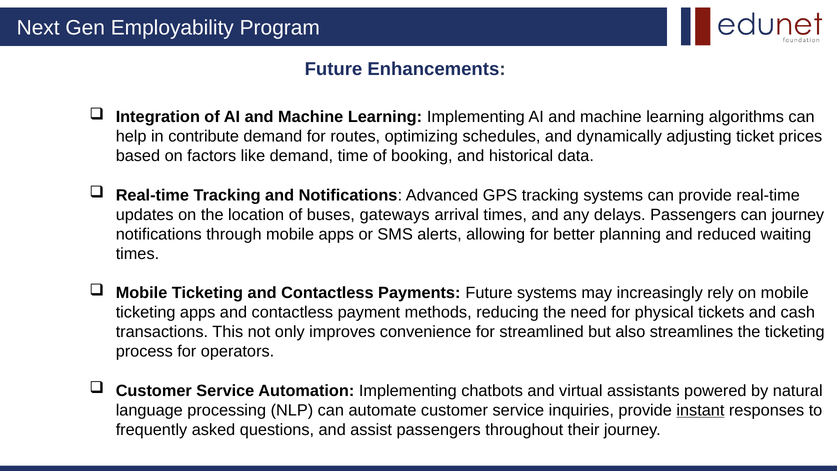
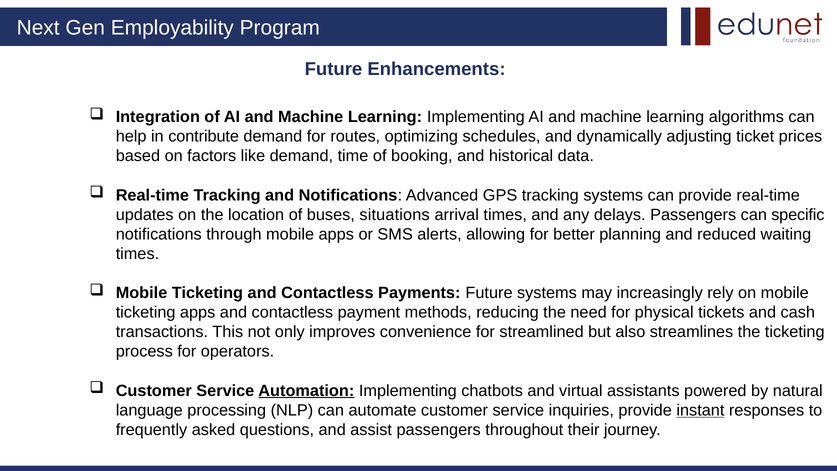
gateways: gateways -> situations (395, 215)
can journey: journey -> specific (798, 215)
Automation underline: none -> present (306, 391)
